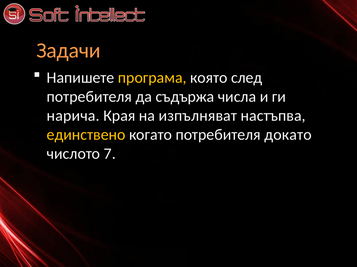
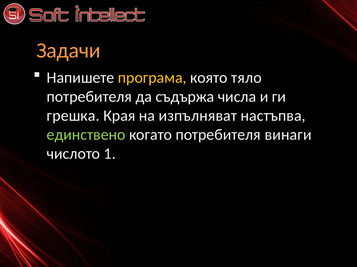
след: след -> тяло (246, 78)
нарича: нарича -> грешка (73, 116)
единствено colour: yellow -> light green (86, 135)
докато: докато -> винаги (288, 135)
7: 7 -> 1 (110, 154)
